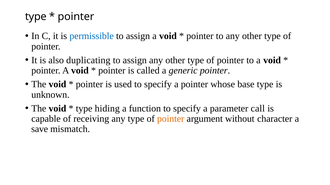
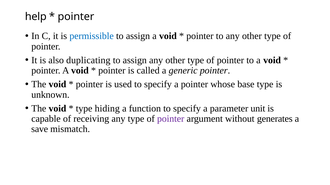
type: type -> help (36, 17)
call: call -> unit (258, 109)
pointer colour: orange -> purple (171, 119)
character: character -> generates (275, 119)
